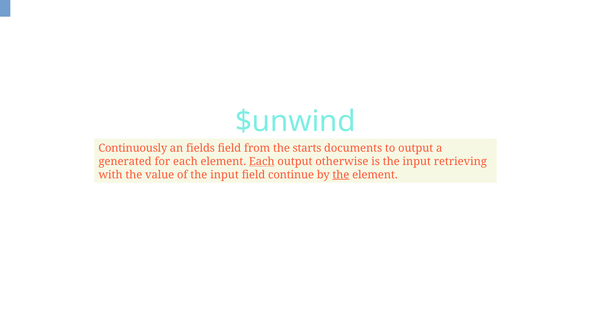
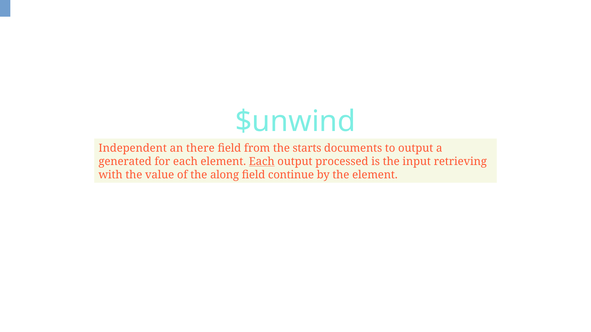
Continuously: Continuously -> Independent (133, 148)
fields: fields -> there (200, 148)
otherwise: otherwise -> processed (342, 162)
of the input: input -> along (225, 175)
the underline: present -> none (341, 175)
